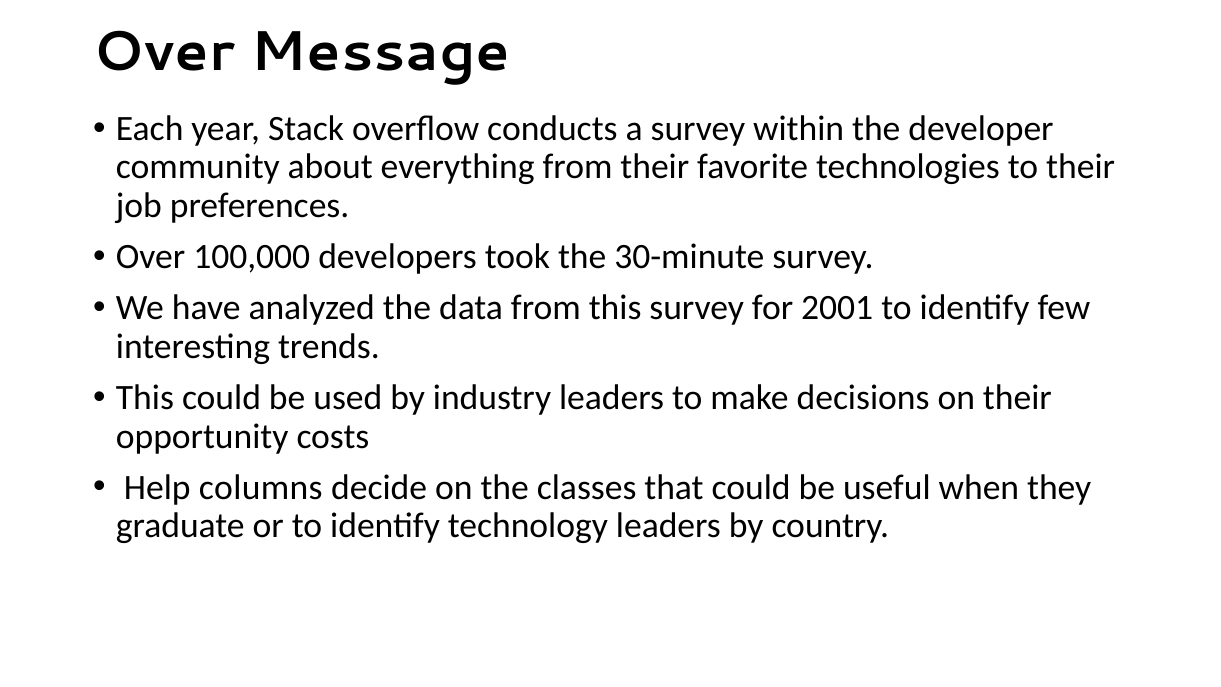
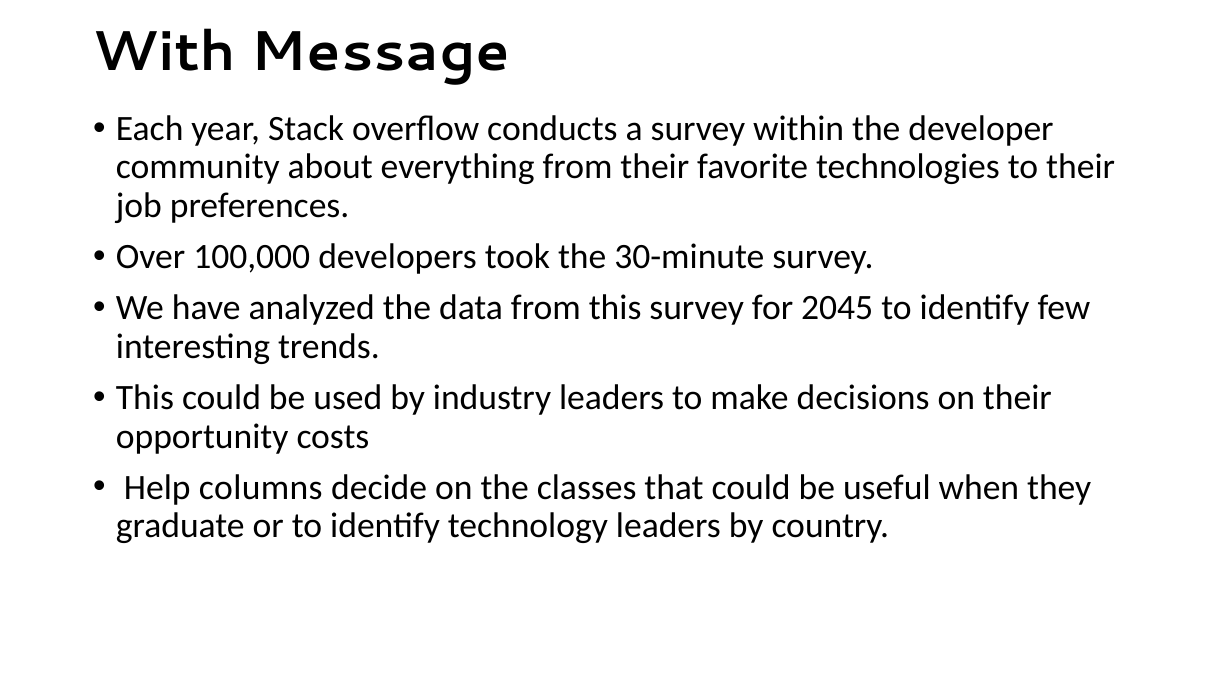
Over: Over -> With (164, 52)
2001: 2001 -> 2045 (837, 308)
